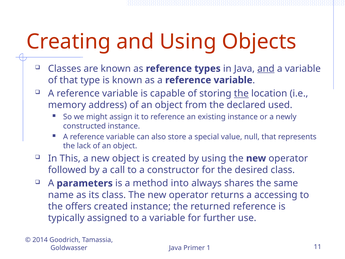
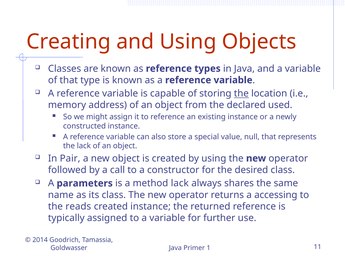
and underline: present -> none (266, 69)
This: This -> Pair (70, 158)
method into: into -> lack (180, 183)
offers: offers -> reads (78, 206)
